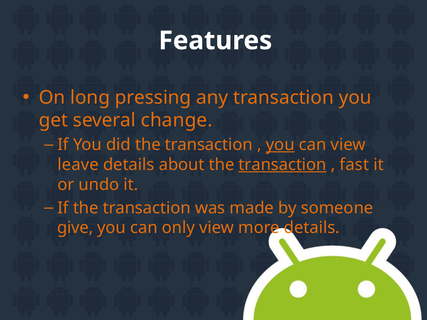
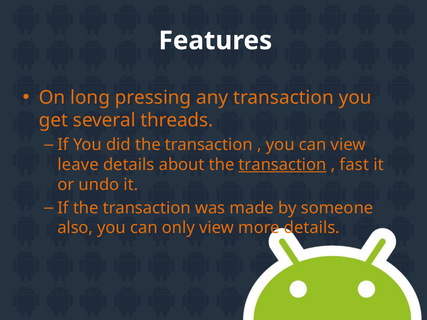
change: change -> threads (177, 120)
you underline: present -> none (280, 145)
give: give -> also (75, 228)
